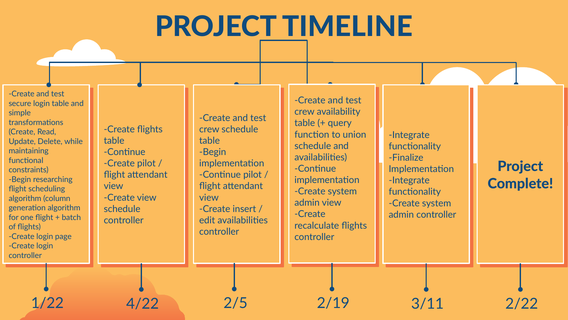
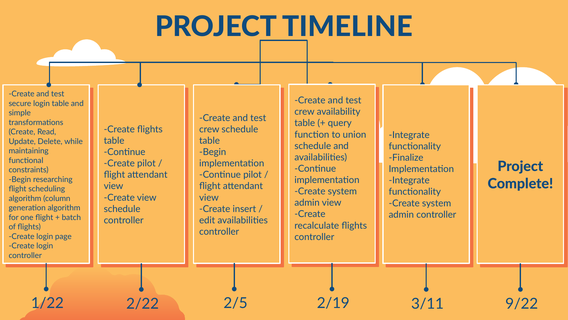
4/22: 4/22 -> 2/22 (143, 303)
2/22: 2/22 -> 9/22 (522, 303)
